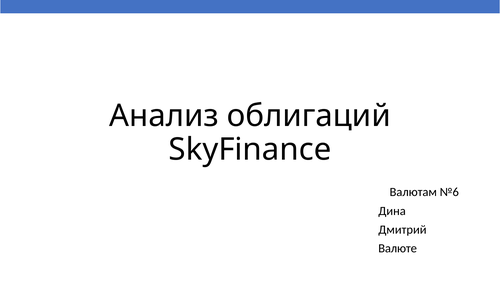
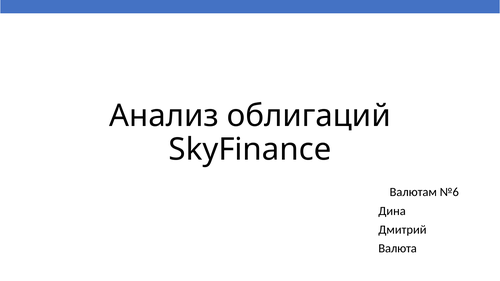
Валюте: Валюте -> Валюта (398, 248)
